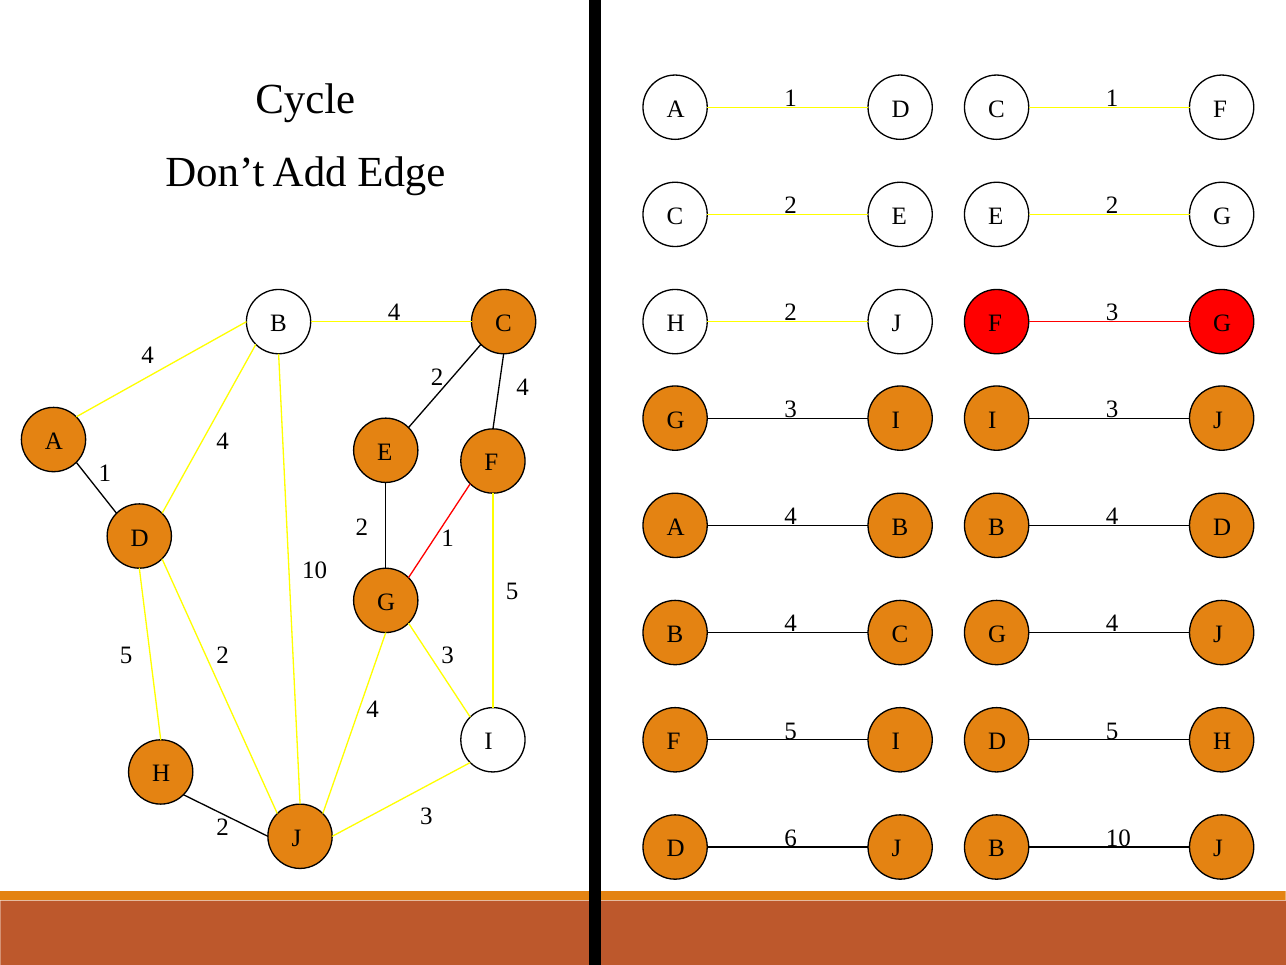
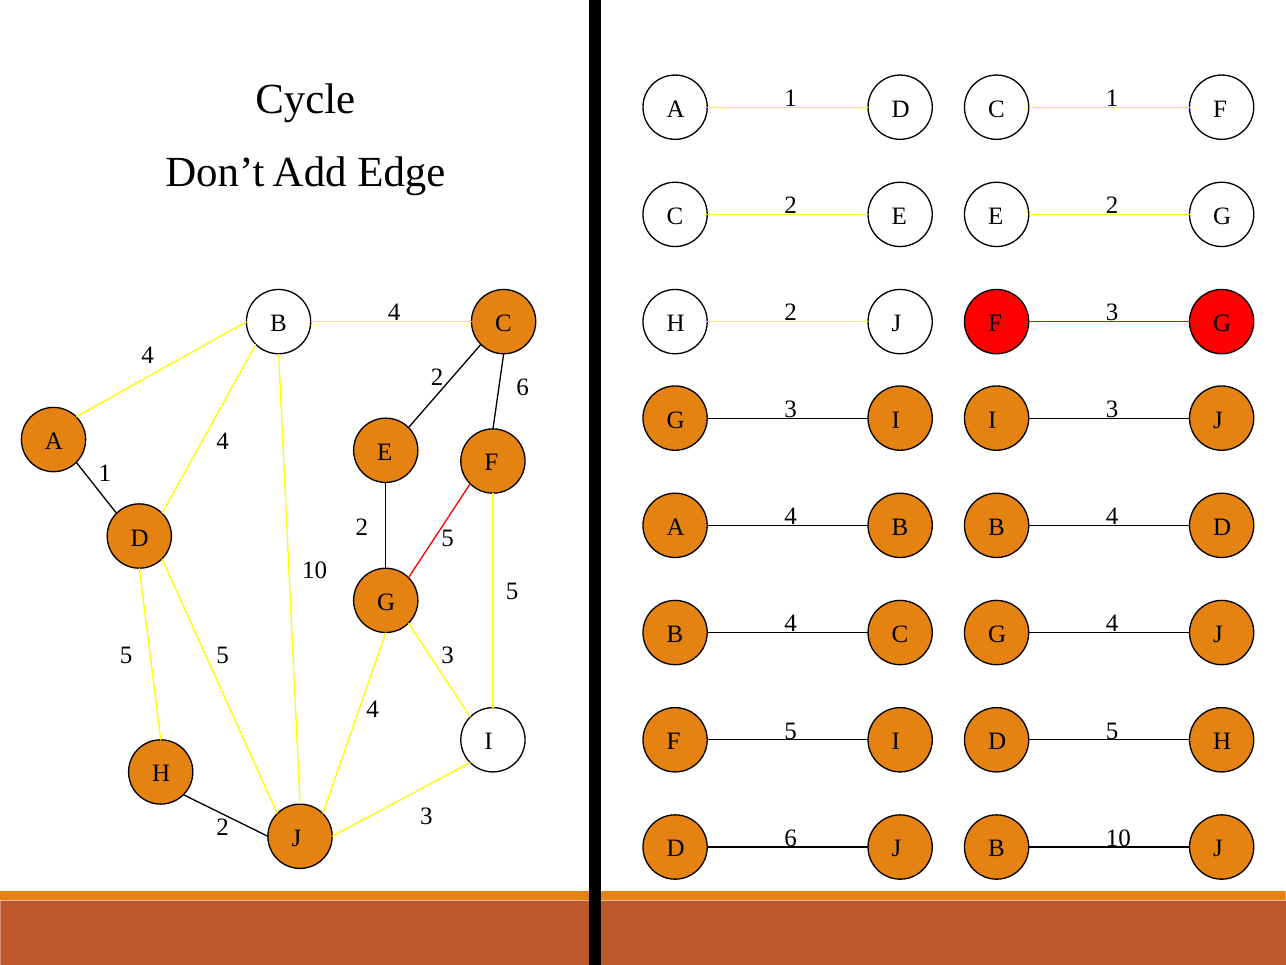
4: 4 -> 6 (523, 387)
1: 1 -> 5 (448, 537)
2: 2 -> 5 (223, 655)
